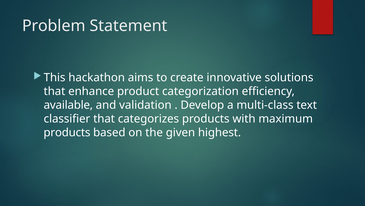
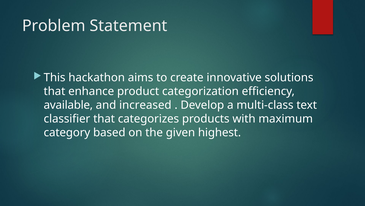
validation: validation -> increased (145, 105)
products: products -> category (67, 132)
